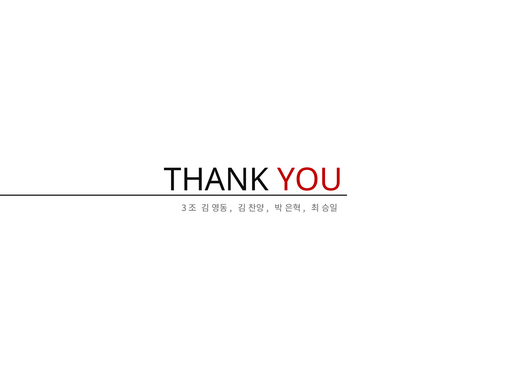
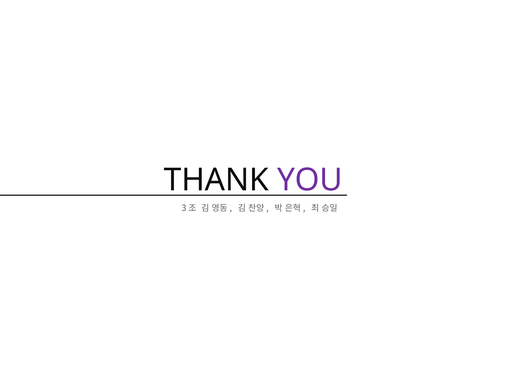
YOU colour: red -> purple (310, 180)
